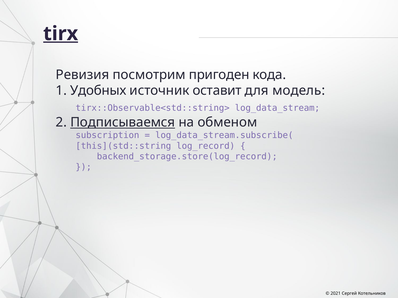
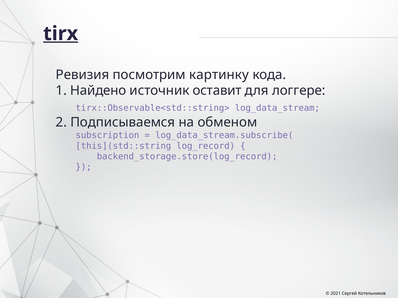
пригоден: пригоден -> картинку (219, 75)
Удобных: Удобных -> Найдено (98, 91)
модель: модель -> логгере (299, 91)
Подписываемся underline: present -> none (123, 123)
